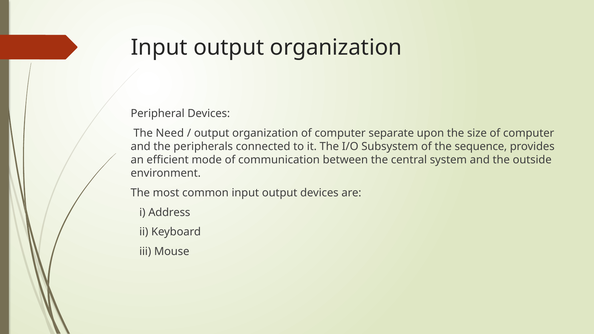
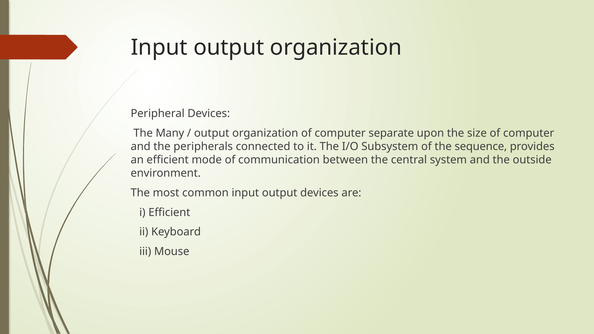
Need: Need -> Many (170, 133)
i Address: Address -> Efficient (169, 212)
